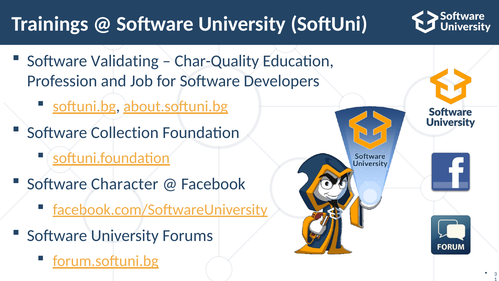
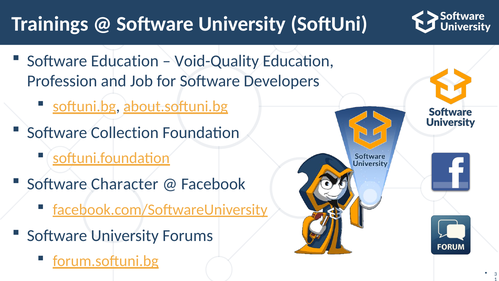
Software Validating: Validating -> Education (125, 61)
Char-Quality: Char-Quality -> Void-Quality (217, 61)
